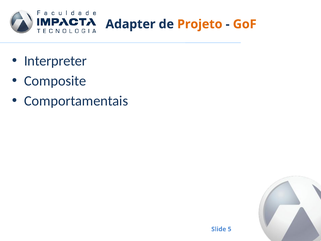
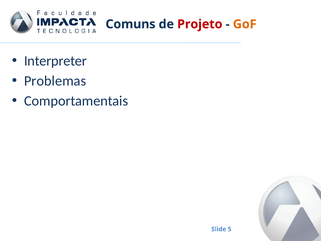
Adapter: Adapter -> Comuns (131, 24)
Projeto colour: orange -> red (200, 24)
Composite: Composite -> Problemas (55, 81)
